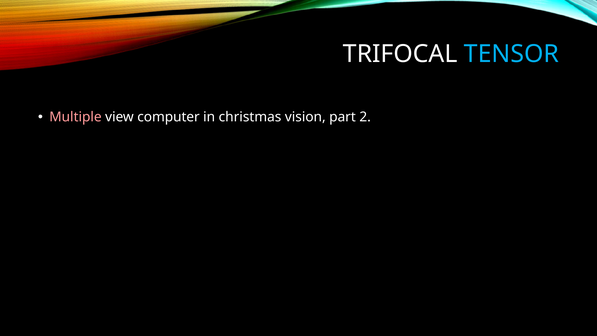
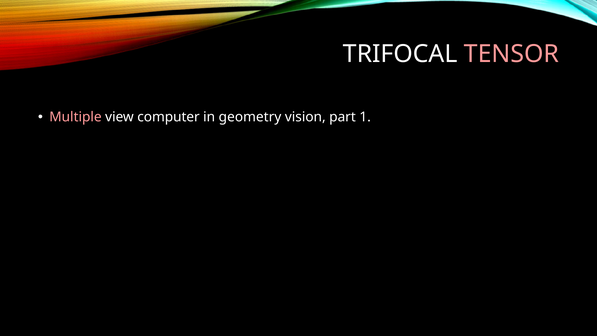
TENSOR colour: light blue -> pink (511, 54)
christmas: christmas -> geometry (250, 117)
2: 2 -> 1 (365, 117)
